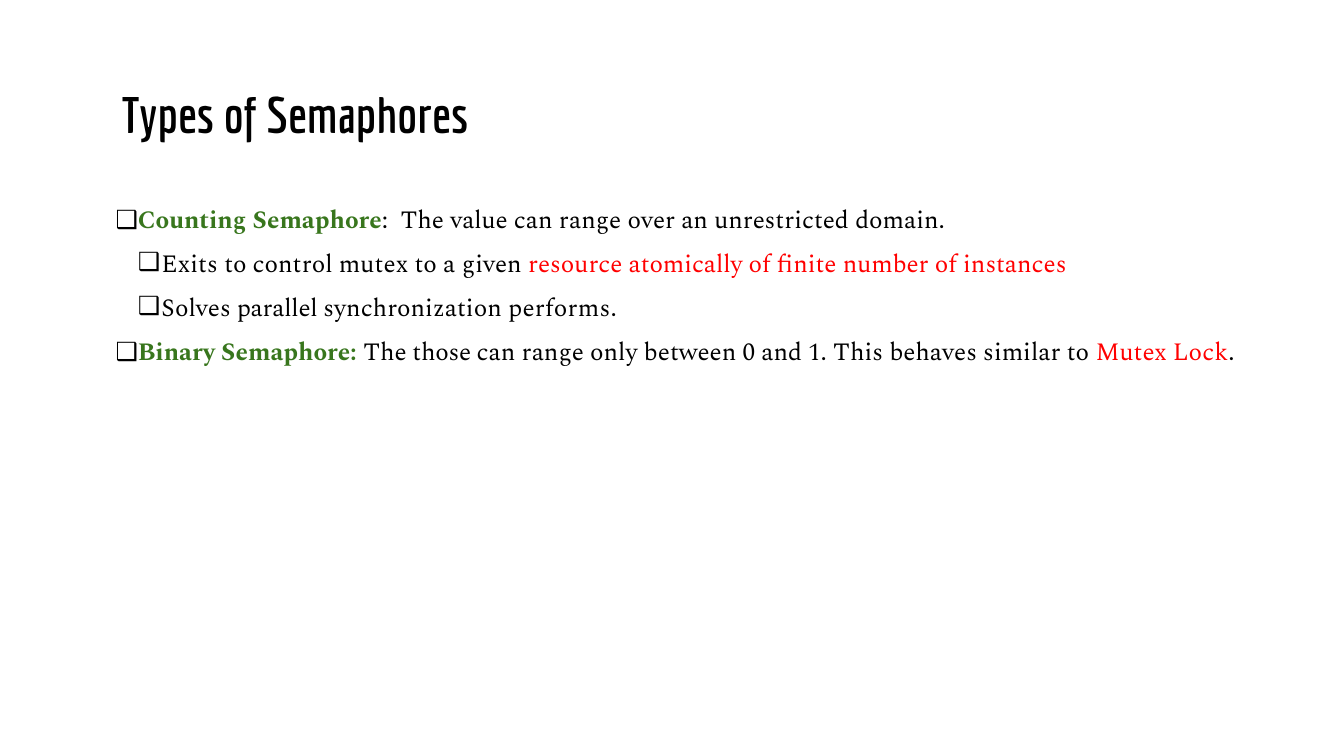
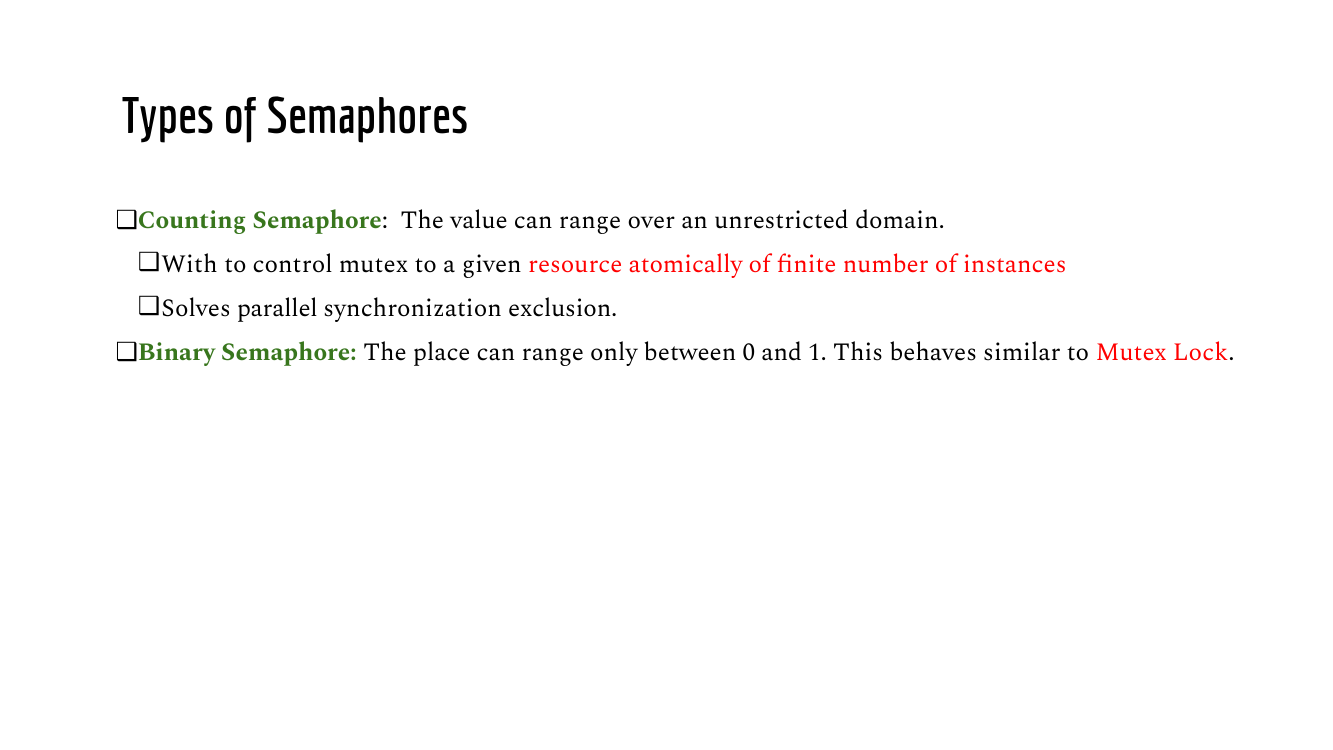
Exits: Exits -> With (190, 265)
performs: performs -> exclusion (563, 308)
those: those -> place (442, 352)
